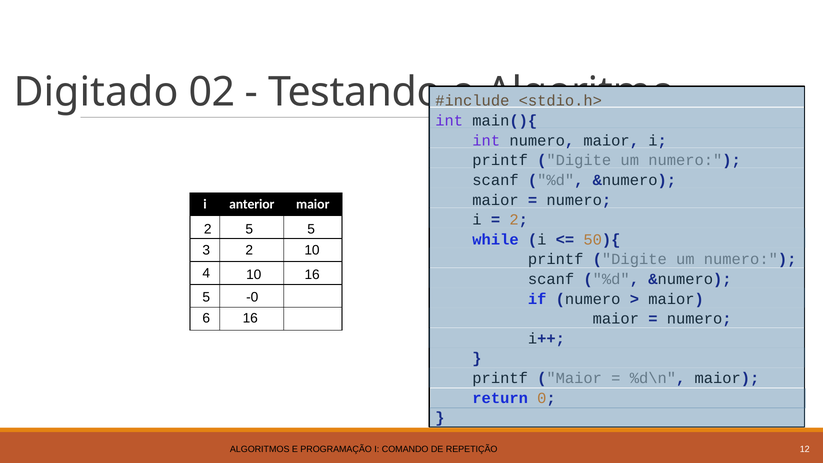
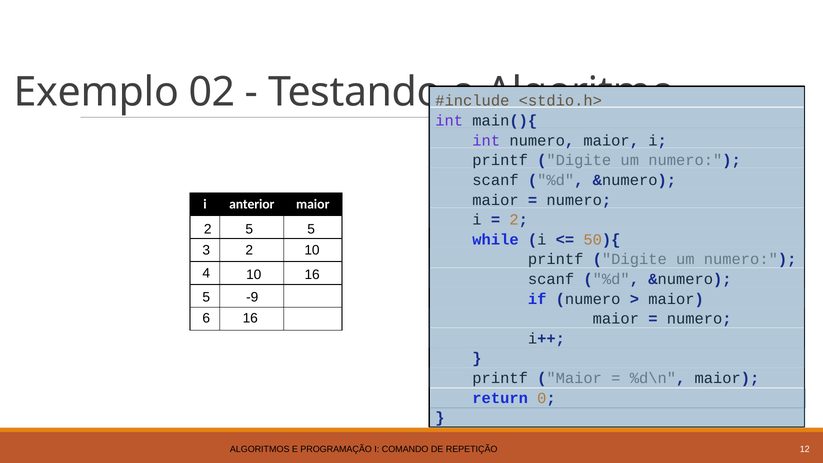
Digitado: Digitado -> Exemplo (96, 92)
-0: -0 -> -9 (252, 297)
